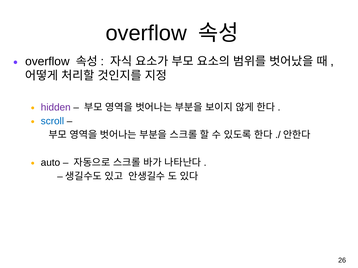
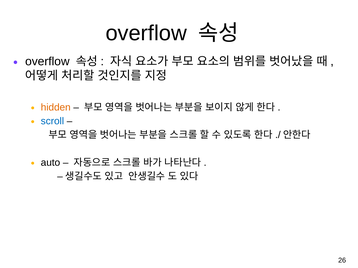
hidden colour: purple -> orange (56, 108)
